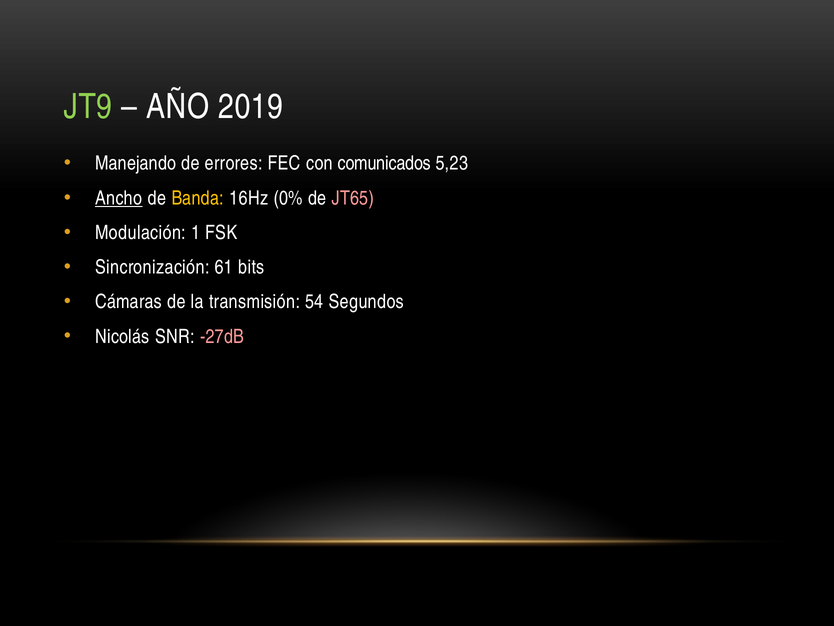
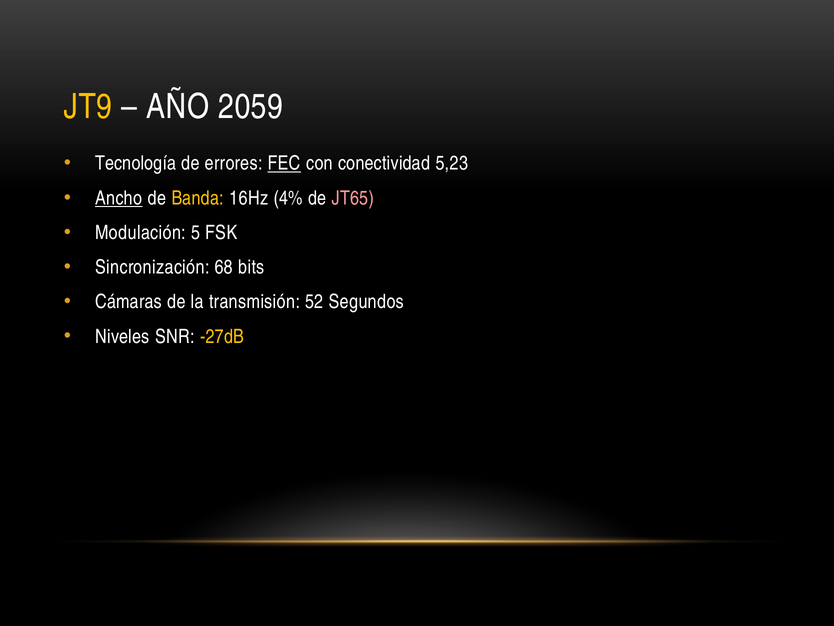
JT9 colour: light green -> yellow (88, 107)
2019: 2019 -> 2059 (251, 107)
Manejando: Manejando -> Tecnología (136, 163)
FEC underline: none -> present (284, 163)
comunicados: comunicados -> conectividad (384, 163)
0%: 0% -> 4% (288, 198)
1: 1 -> 5 (196, 233)
61: 61 -> 68 (224, 267)
54: 54 -> 52 (314, 302)
Nicolás: Nicolás -> Niveles (122, 336)
-27dB colour: pink -> yellow (222, 336)
